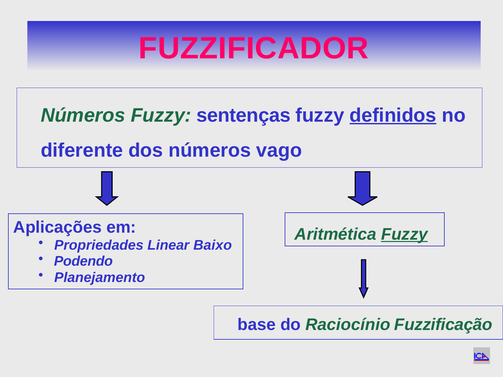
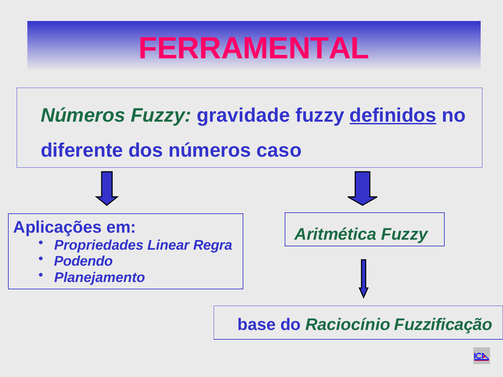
FUZZIFICADOR: FUZZIFICADOR -> FERRAMENTAL (254, 48)
sentenças: sentenças -> gravidade (243, 115)
vago: vago -> caso (279, 151)
Fuzzy underline: present -> none (404, 234)
Baixo: Baixo -> Regra (213, 245)
